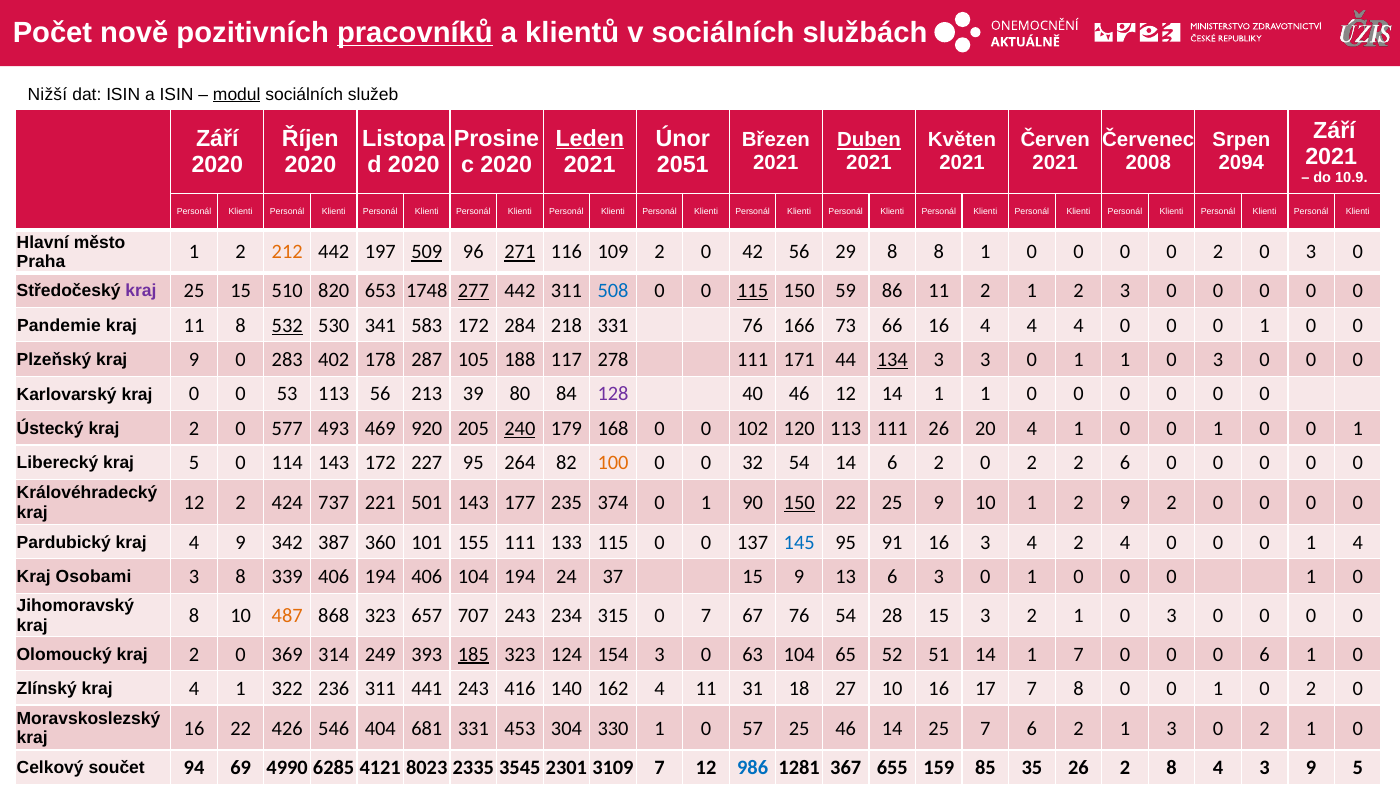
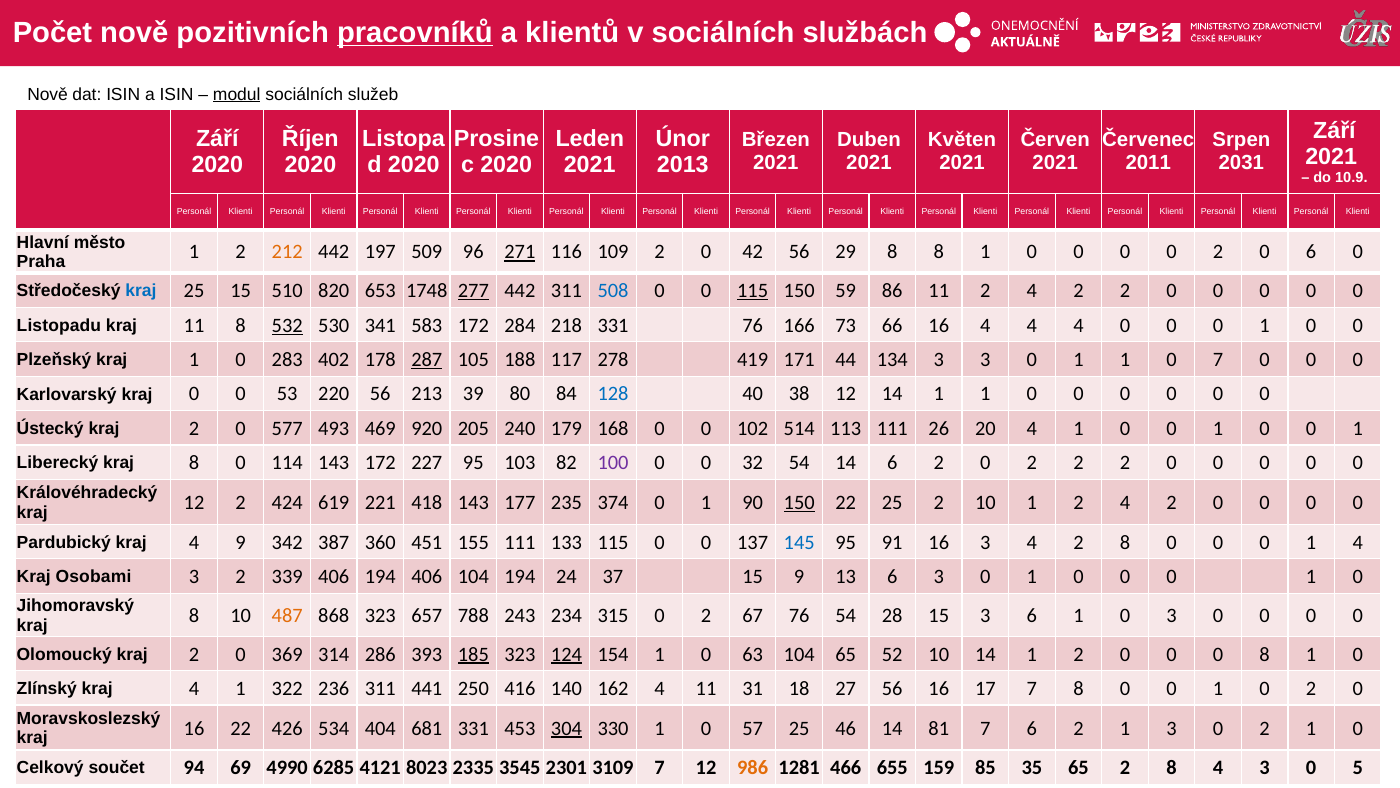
Nižší: Nižší -> Nově (48, 94)
Leden underline: present -> none (590, 139)
Duben underline: present -> none (869, 140)
2008: 2008 -> 2011 (1148, 163)
2094: 2094 -> 2031 (1241, 163)
2051: 2051 -> 2013 (683, 165)
509 underline: present -> none (427, 252)
2 0 3: 3 -> 6 (1311, 252)
kraj colour: purple -> blue (141, 291)
11 2 1: 1 -> 4 (1032, 291)
3: 3 -> 2 (1125, 291)
Pandemie: Pandemie -> Listopadu (59, 325)
kraj 9: 9 -> 1 (194, 360)
287 underline: none -> present (427, 360)
278 111: 111 -> 419 (753, 360)
134 underline: present -> none (892, 360)
1 1 0 3: 3 -> 7 (1218, 360)
53 113: 113 -> 220 (334, 394)
128 colour: purple -> blue (613, 394)
40 46: 46 -> 38 (799, 394)
240 underline: present -> none (520, 428)
120: 120 -> 514 (799, 428)
Liberecký kraj 5: 5 -> 8 (194, 463)
264: 264 -> 103 (520, 463)
100 colour: orange -> purple (613, 463)
2 2 6: 6 -> 2 (1125, 463)
737: 737 -> 619 (334, 502)
501: 501 -> 418 (427, 502)
25 9: 9 -> 2 (939, 502)
1 2 9: 9 -> 4 (1125, 502)
101: 101 -> 451 (427, 542)
4 2 4: 4 -> 8 (1125, 542)
3 8: 8 -> 2 (241, 576)
707: 707 -> 788 (473, 615)
315 0 7: 7 -> 2 (706, 615)
3 2: 2 -> 6 (1032, 615)
249: 249 -> 286 (380, 654)
124 underline: none -> present (566, 654)
154 3: 3 -> 1 (660, 654)
52 51: 51 -> 10 (939, 654)
14 1 7: 7 -> 2 (1078, 654)
0 6: 6 -> 8 (1265, 654)
441 243: 243 -> 250 (473, 688)
27 10: 10 -> 56 (892, 688)
546: 546 -> 534 (334, 728)
304 underline: none -> present (566, 728)
14 25: 25 -> 81 (939, 728)
986 colour: blue -> orange (753, 767)
367: 367 -> 466 (846, 767)
35 26: 26 -> 65 (1078, 767)
4 3 9: 9 -> 0 (1311, 767)
